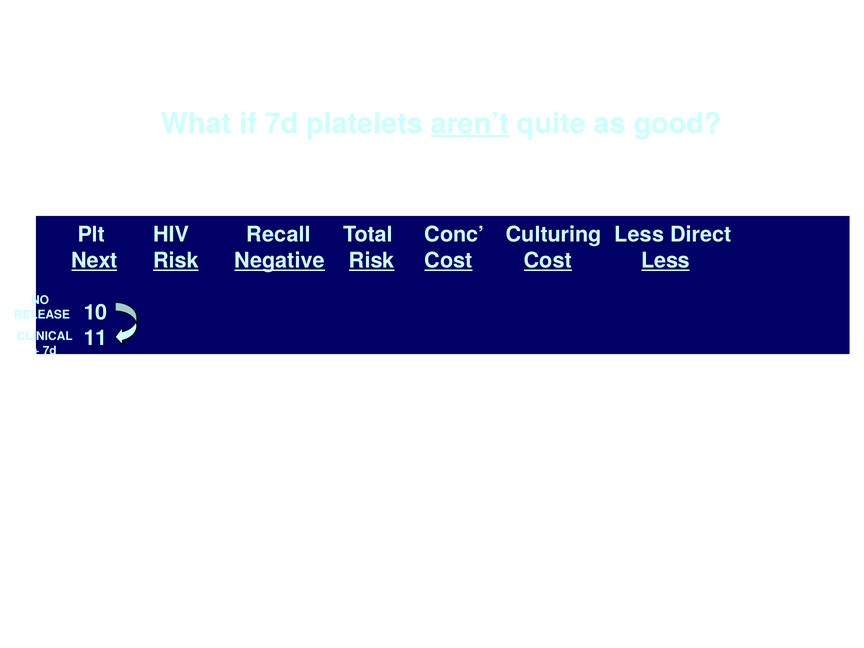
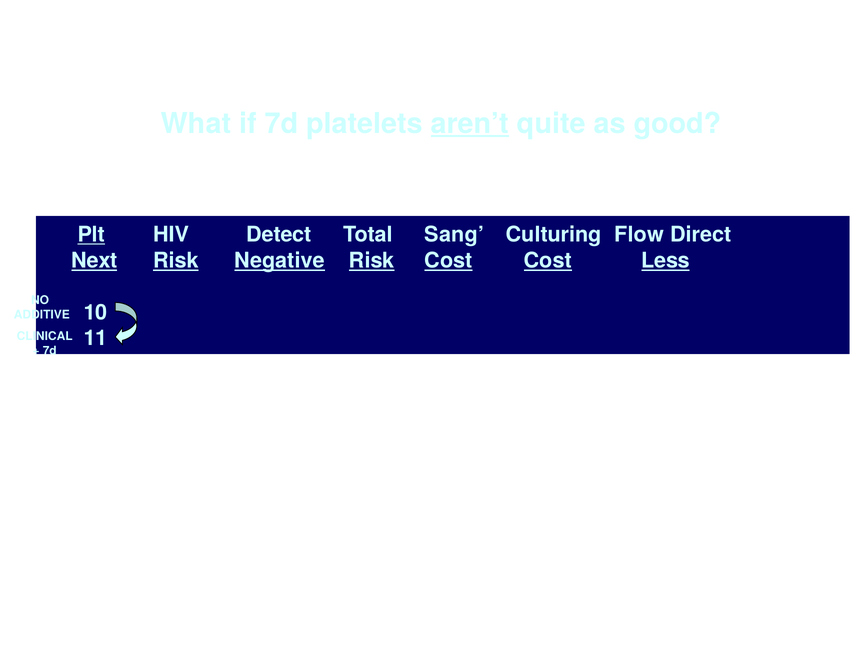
Plt underline: none -> present (91, 235)
Recall: Recall -> Detect (279, 235)
Conc: Conc -> Sang (454, 235)
Culturing Less: Less -> Flow (639, 235)
RELEASE: RELEASE -> ADDITIVE (42, 315)
